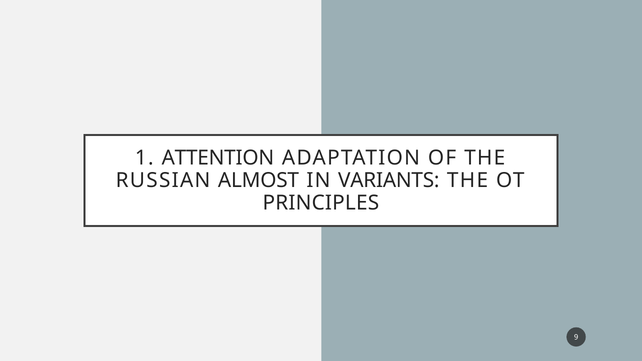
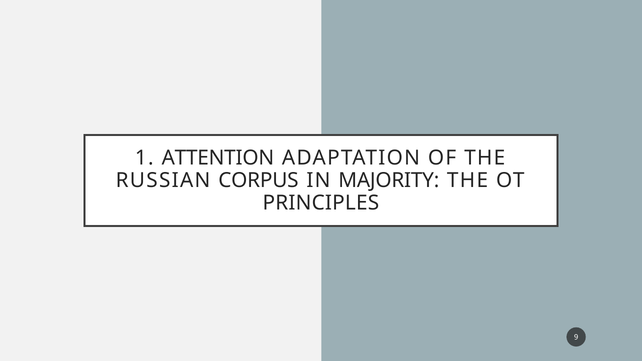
ALMOST: ALMOST -> CORPUS (258, 180)
VARIANTS: VARIANTS -> MAJORITY (389, 180)
